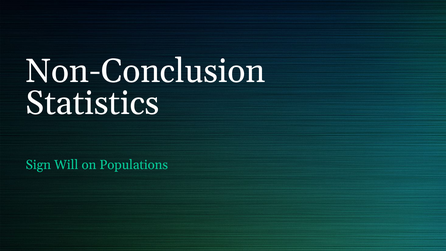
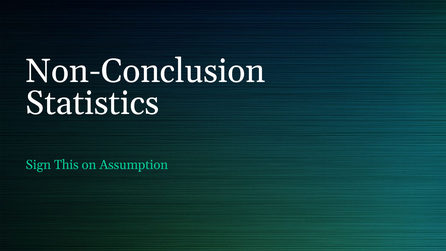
Will: Will -> This (66, 165)
Populations: Populations -> Assumption (134, 165)
